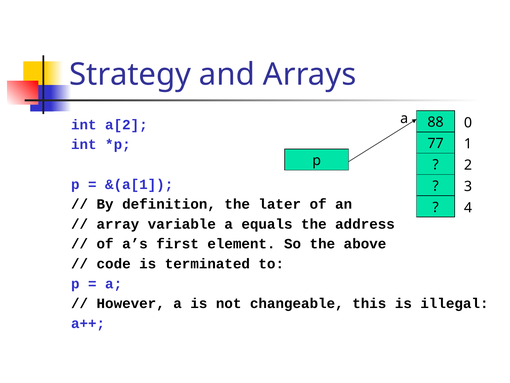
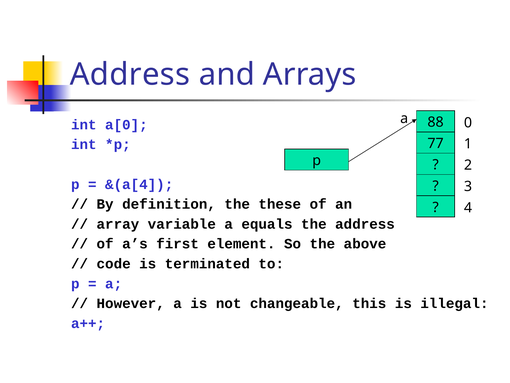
Strategy: Strategy -> Address (130, 74)
a[2: a[2 -> a[0 (126, 125)
&(a[1: &(a[1 -> &(a[4 (139, 184)
later: later -> these (280, 204)
